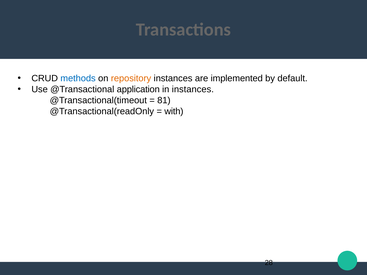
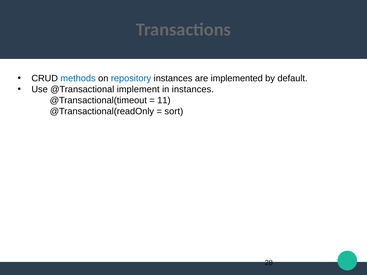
repository colour: orange -> blue (131, 79)
application: application -> implement (138, 90)
81: 81 -> 11 (164, 101)
with: with -> sort (174, 112)
